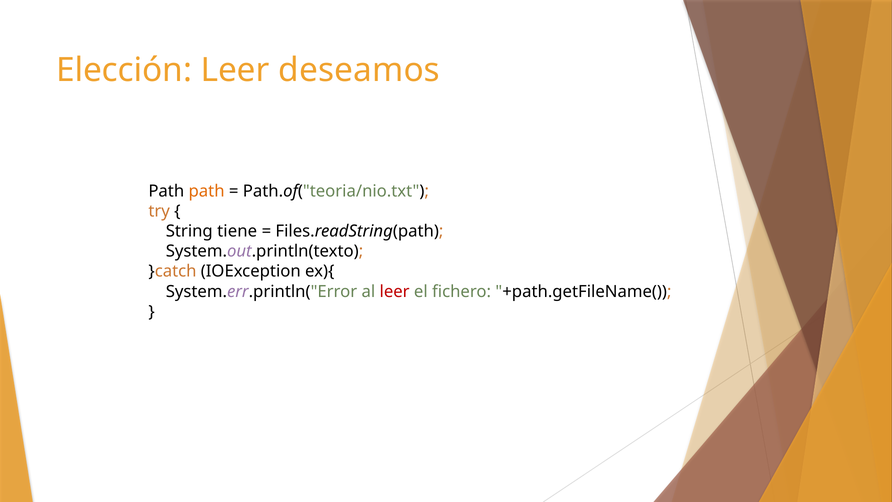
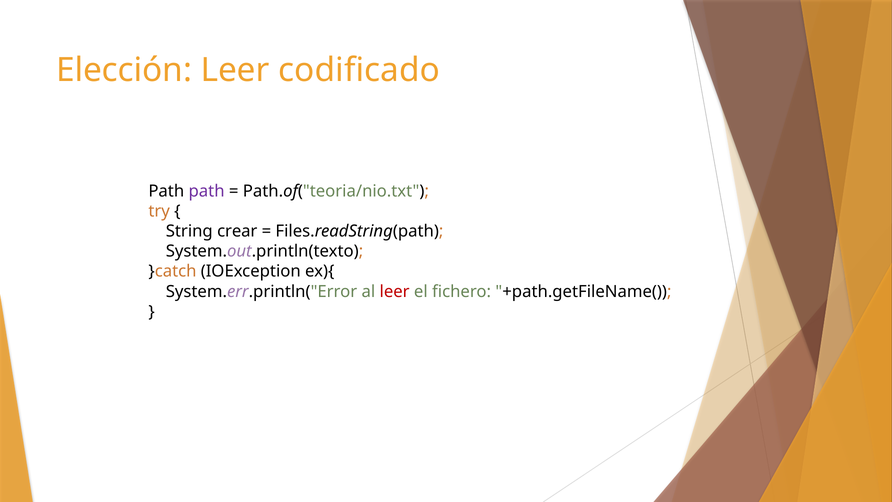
deseamos: deseamos -> codificado (359, 70)
path colour: orange -> purple (207, 191)
tiene: tiene -> crear (237, 231)
